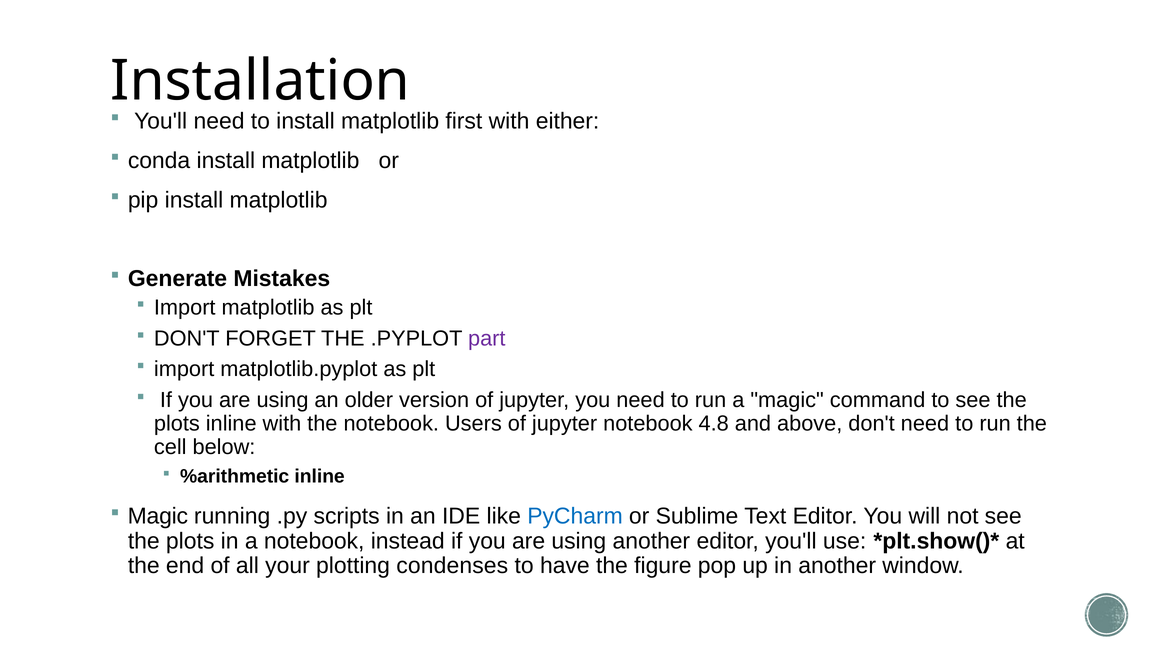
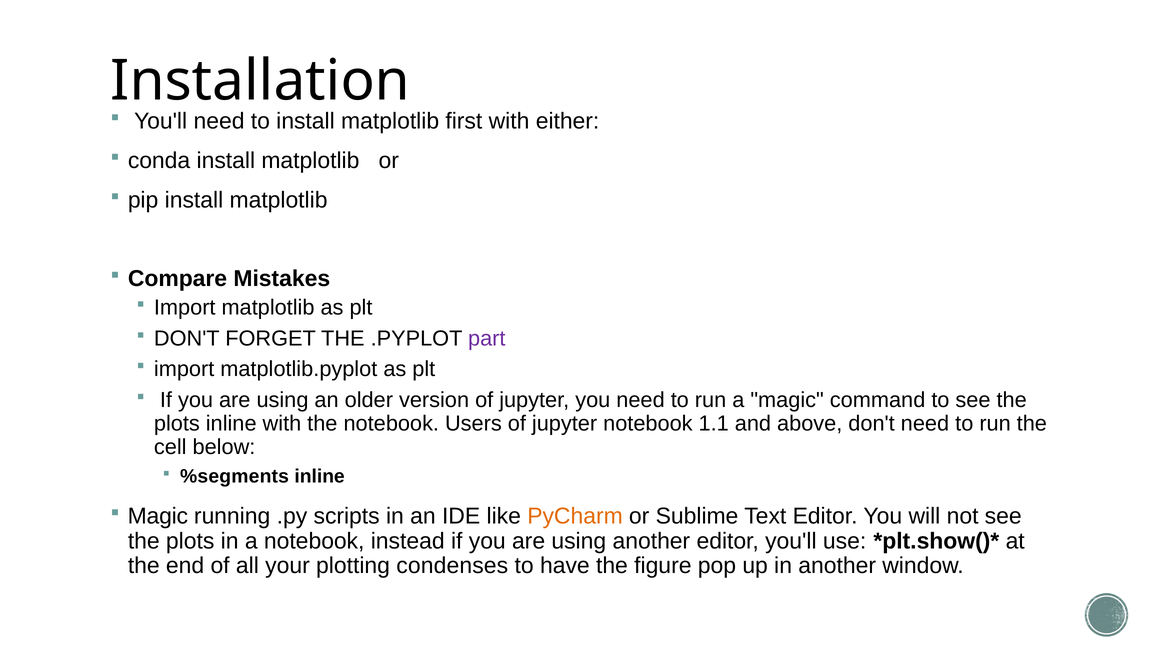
Generate: Generate -> Compare (178, 278)
4.8: 4.8 -> 1.1 (714, 423)
%arithmetic: %arithmetic -> %segments (235, 476)
PyCharm colour: blue -> orange (575, 516)
